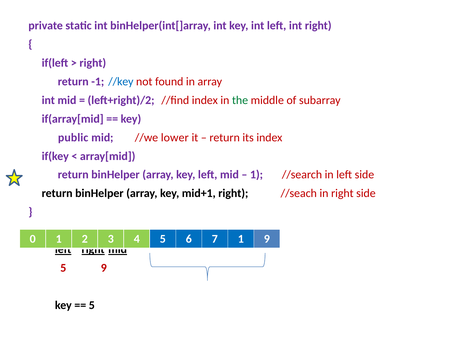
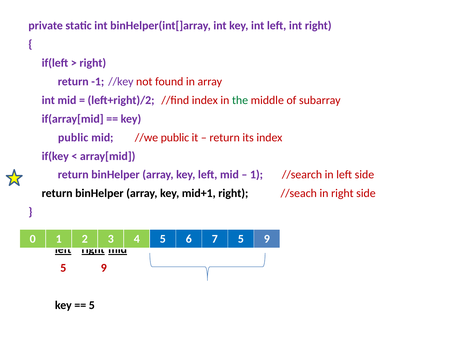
//key colour: blue -> purple (121, 81)
//we lower: lower -> public (175, 137)
7 1: 1 -> 5 (241, 239)
